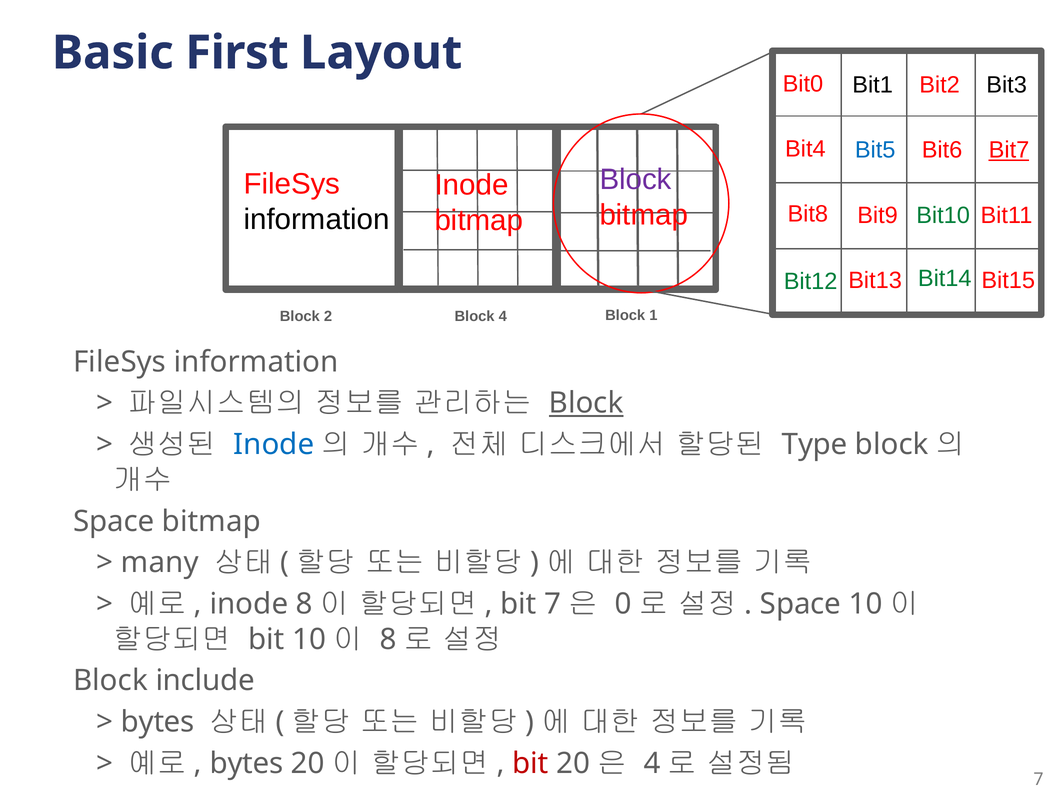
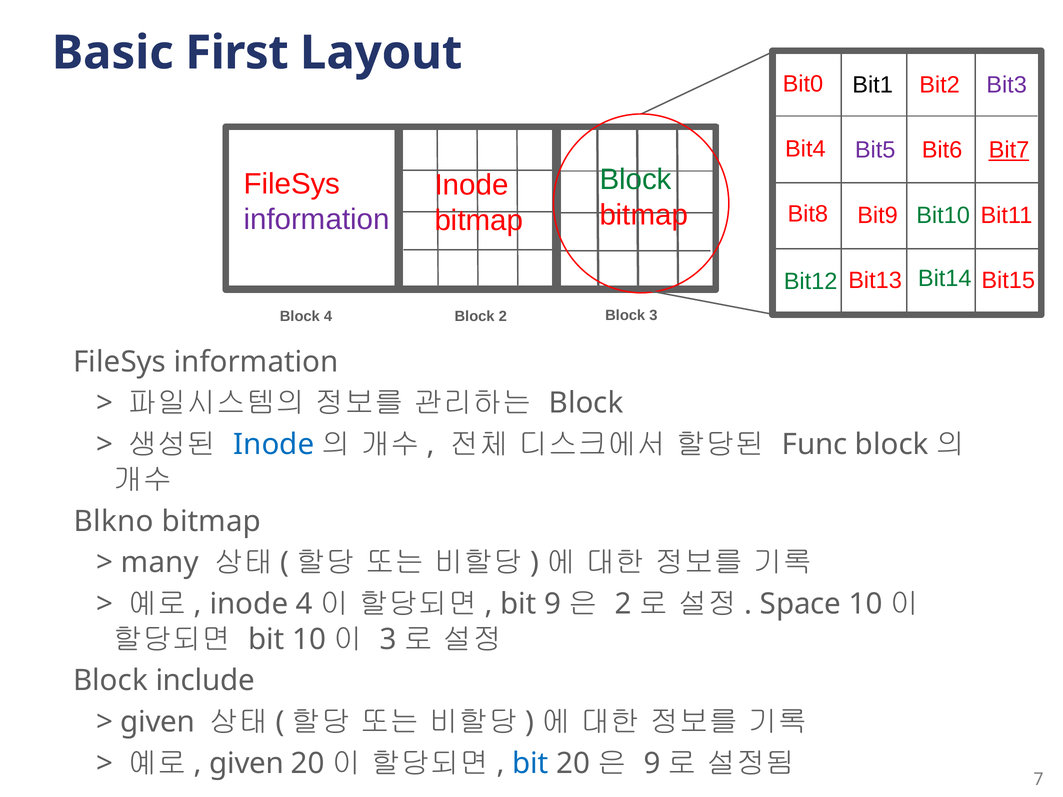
Bit3 colour: black -> purple (1007, 85)
Bit5 colour: blue -> purple (875, 150)
Block colour: purple -> green (636, 179)
information colour: black -> purple (317, 220)
Block 2: 2 -> 4 (328, 316)
Block 4: 4 -> 2 (503, 317)
Block 1: 1 -> 3 (653, 316)
Block underline: present -> none (586, 403)
Type: Type -> Func (815, 445)
Space: Space -> Blkno (114, 521)
inode 8: 8 -> 4 (304, 604)
bit 7: 7 -> 9 (553, 604)
0: 0 -> 2 (623, 604)
8: 8 -> 3 (388, 640)
bytes: bytes -> given (158, 722)
bytes: bytes -> given (247, 764)
bit colour: red -> blue (530, 764)
4: 4 -> 9 (652, 764)
